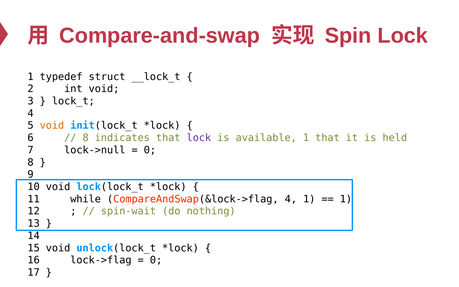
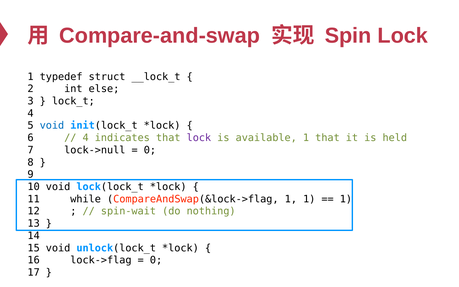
int void: void -> else (104, 89)
void colour: orange -> blue (52, 126)
8: 8 -> 4 (86, 138)
CompareAndSwap(&lock->flag 4: 4 -> 1 (291, 199)
